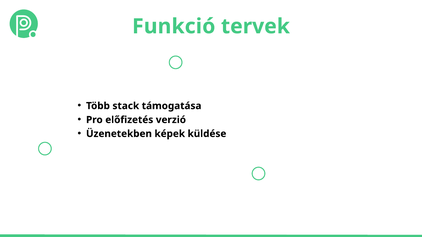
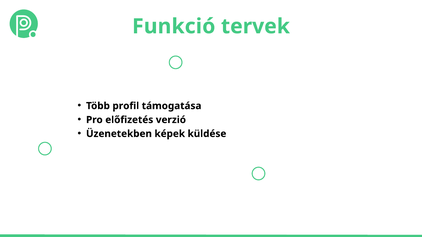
stack: stack -> profil (126, 106)
